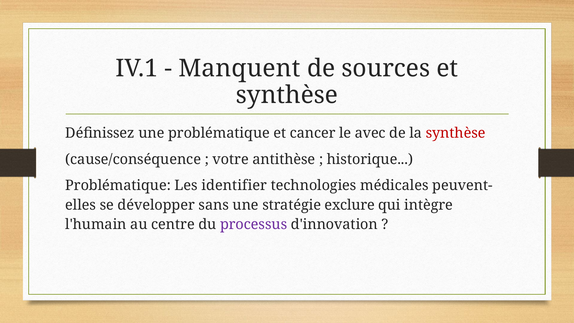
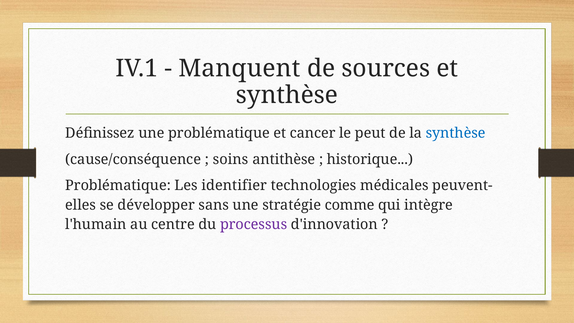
avec: avec -> peut (370, 133)
synthèse colour: red -> blue (456, 133)
votre: votre -> soins (231, 159)
exclure: exclure -> comme (350, 205)
